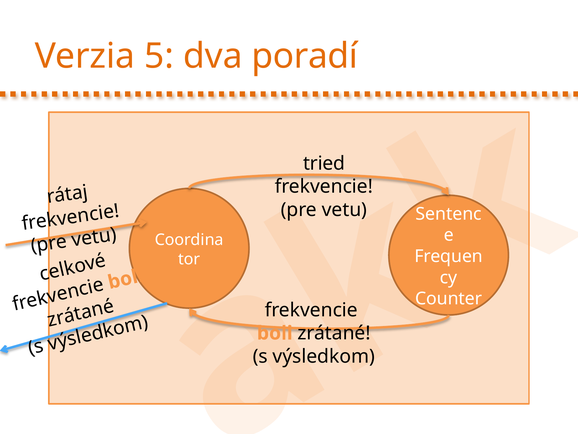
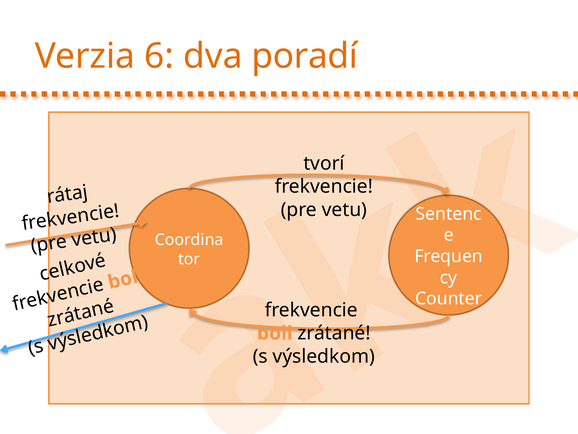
5: 5 -> 6 (159, 56)
tried: tried -> tvorí (324, 163)
